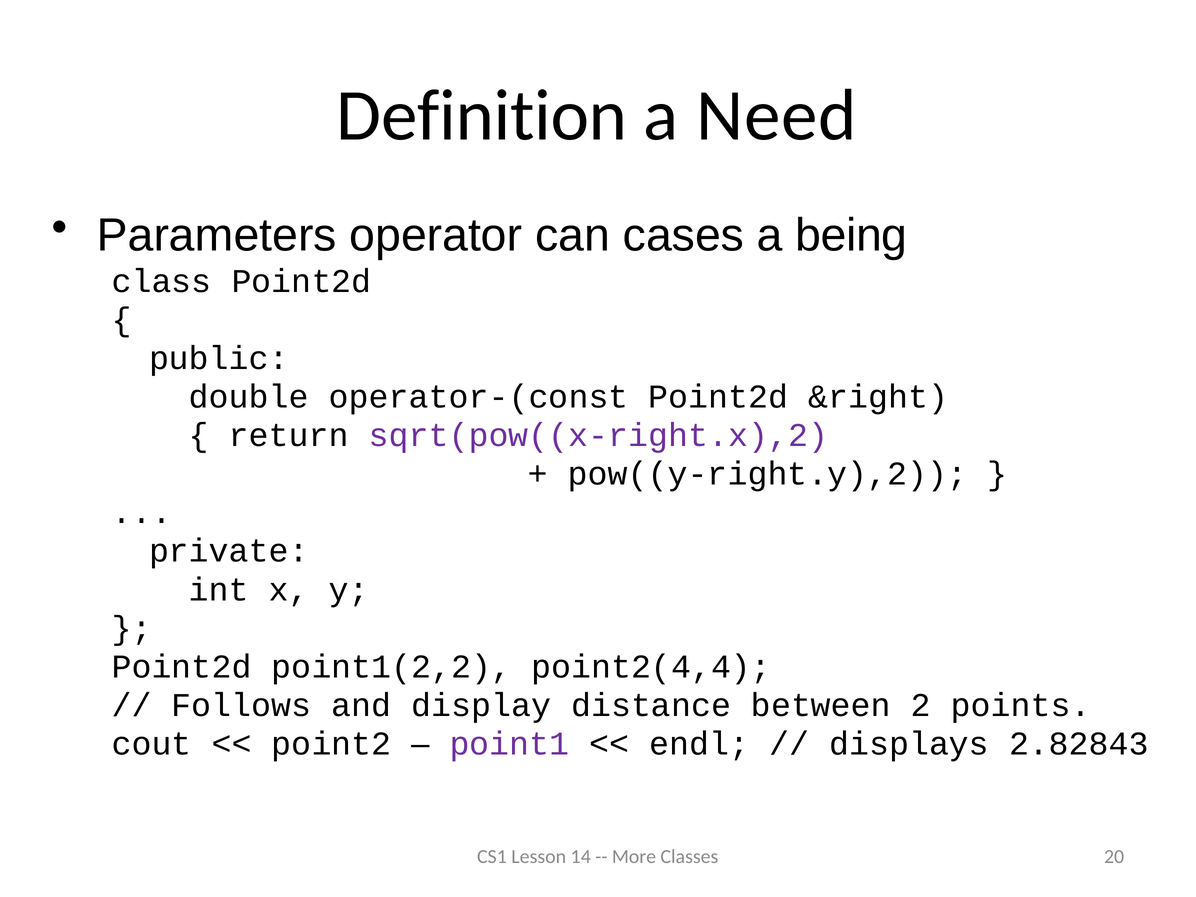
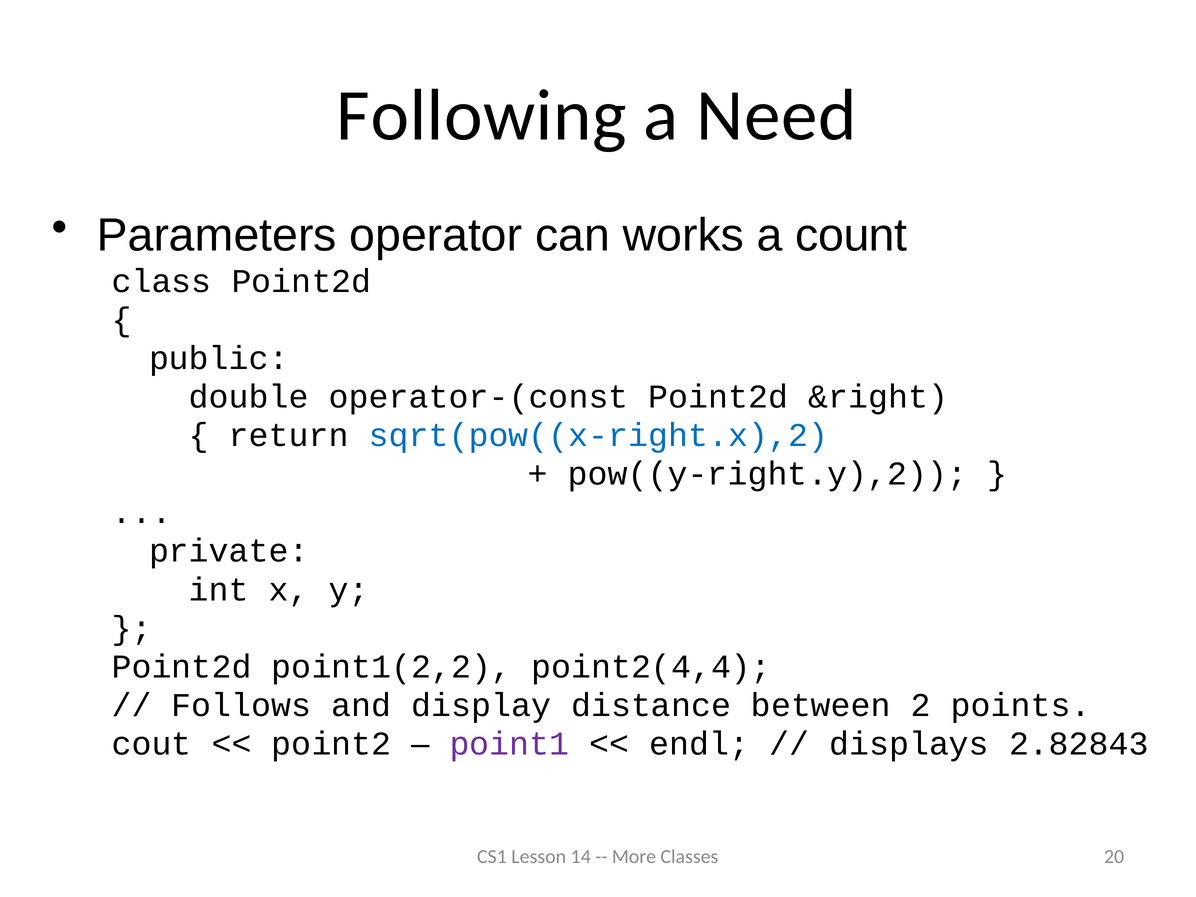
Definition: Definition -> Following (481, 116)
cases: cases -> works (683, 236)
being: being -> count (851, 236)
sqrt(pow((x-right.x),2 colour: purple -> blue (598, 435)
